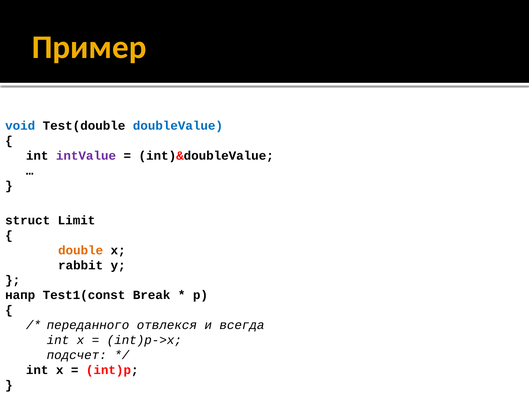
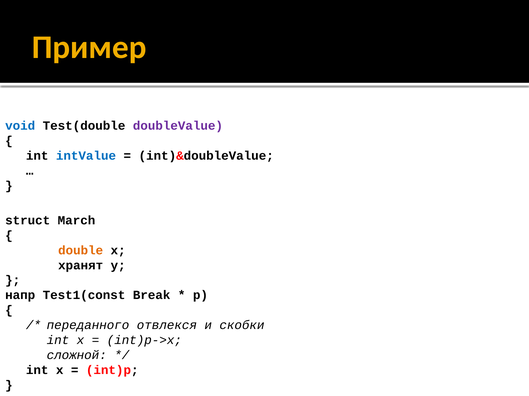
doubleValue colour: blue -> purple (178, 126)
intValue colour: purple -> blue (86, 156)
Limit: Limit -> March (77, 221)
rabbit: rabbit -> хранят (81, 266)
всегда: всегда -> скобки (242, 326)
подсчет: подсчет -> сложной (77, 356)
